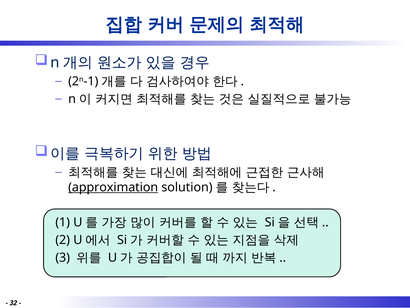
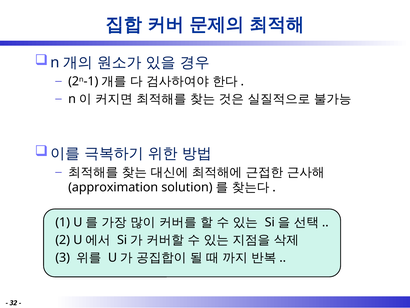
approximation underline: present -> none (113, 187)
